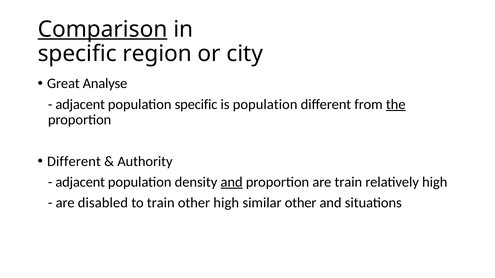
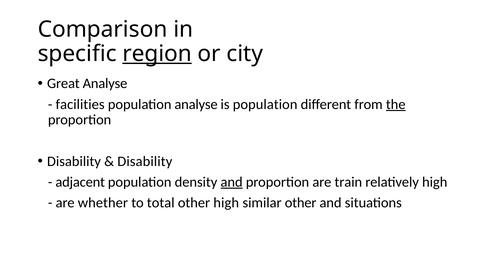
Comparison underline: present -> none (103, 29)
region underline: none -> present (157, 54)
adjacent: adjacent -> facilities (80, 104)
population specific: specific -> analyse (196, 104)
Different: Different -> Disability (74, 162)
Authority: Authority -> Disability (145, 162)
disabled: disabled -> whether (103, 203)
to train: train -> total (161, 203)
